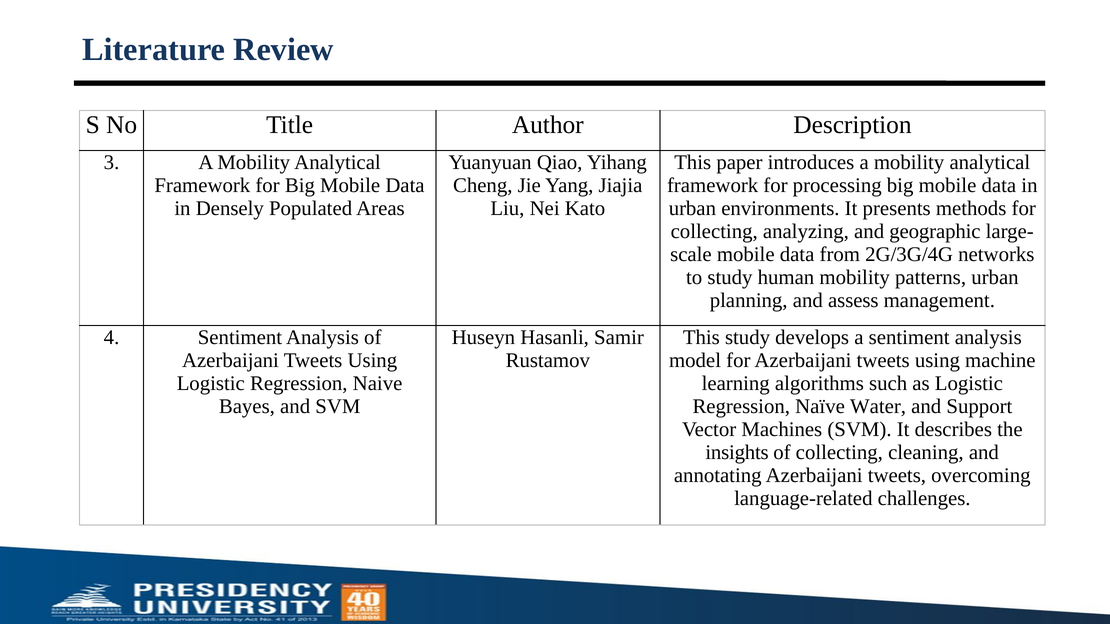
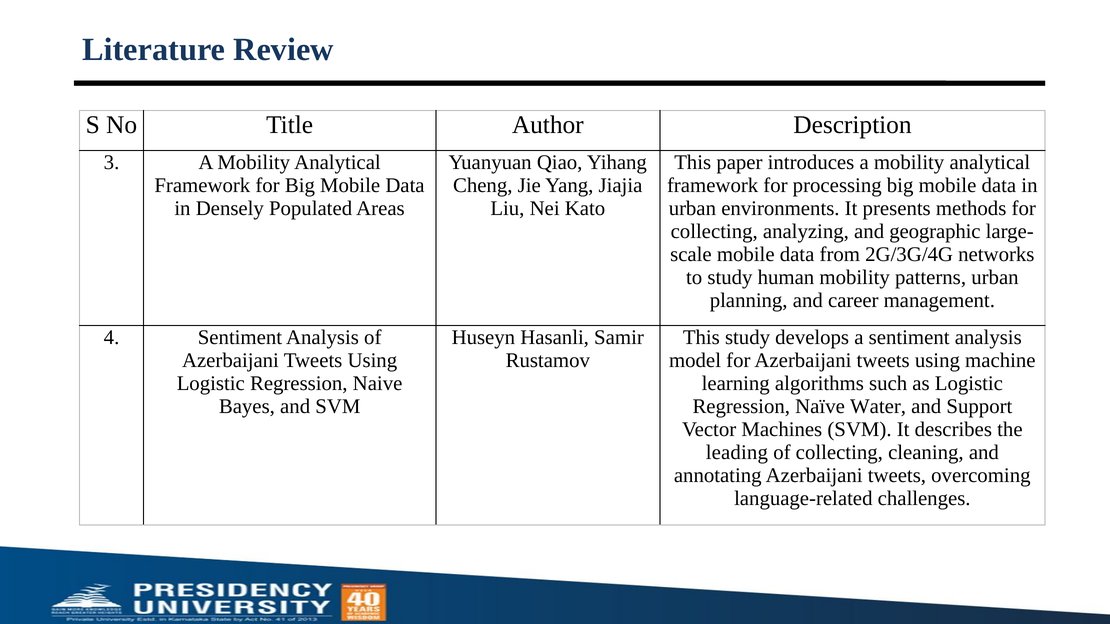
assess: assess -> career (853, 301)
insights: insights -> leading (737, 453)
